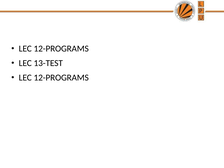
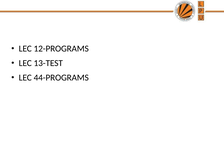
12-PROGRAMS: 12-PROGRAMS -> 44-PROGRAMS (61, 78)
